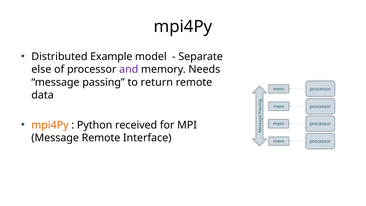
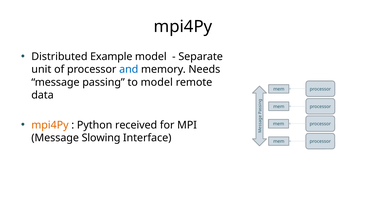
else: else -> unit (41, 69)
and colour: purple -> blue (129, 69)
to return: return -> model (157, 82)
Message Remote: Remote -> Slowing (101, 138)
